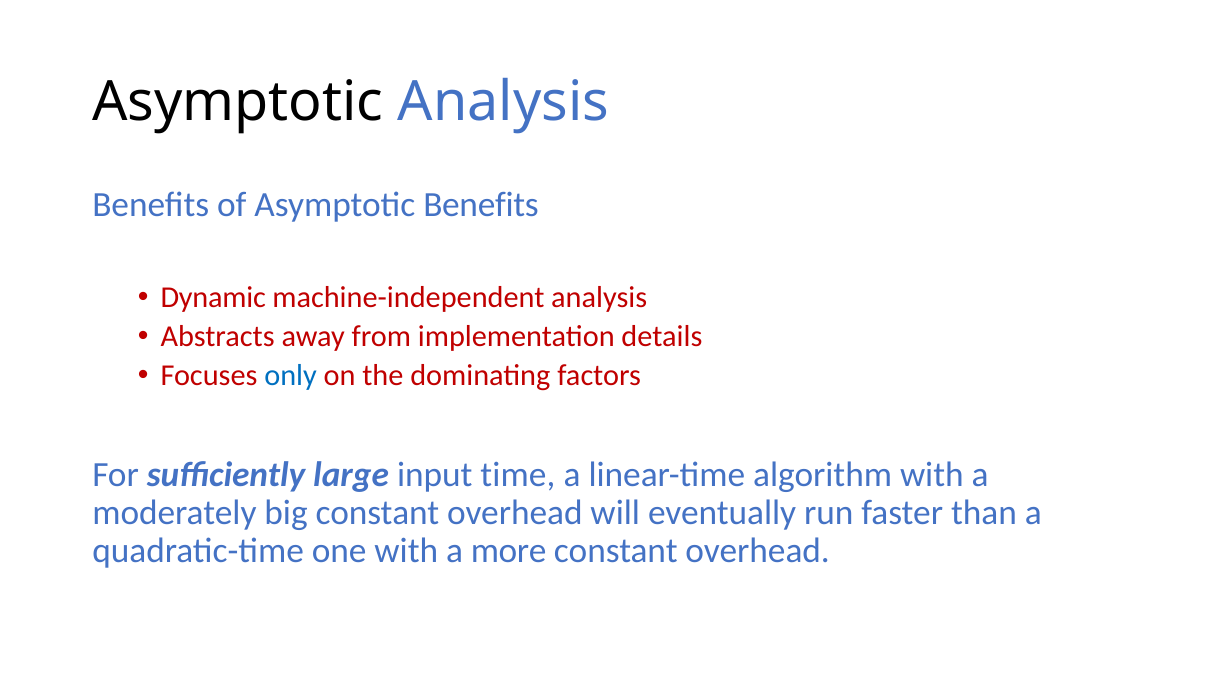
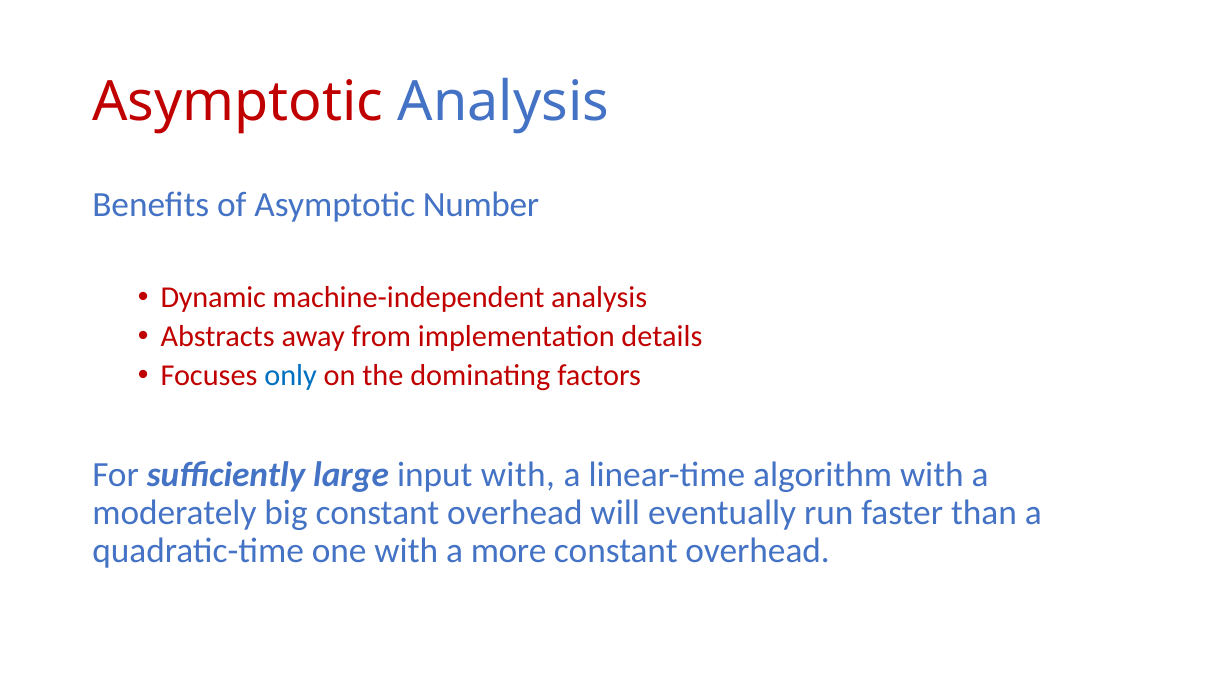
Asymptotic colour: black -> red (238, 102)
Asymptotic Benefits: Benefits -> Number (481, 205)
input time: time -> with (518, 474)
